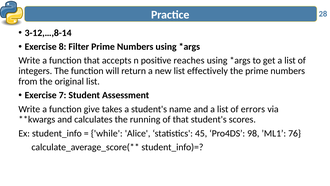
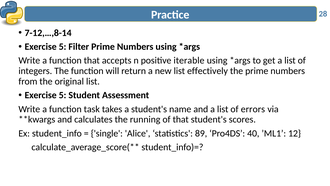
3-12,…,8-14: 3-12,…,8-14 -> 7-12,…,8-14 (48, 33)
8: 8 -> 5 (63, 47)
reaches: reaches -> iterable (189, 60)
7: 7 -> 5 (63, 95)
give: give -> task (92, 109)
while: while -> single (107, 133)
45: 45 -> 89 (201, 133)
98: 98 -> 40 (253, 133)
76: 76 -> 12 (295, 133)
